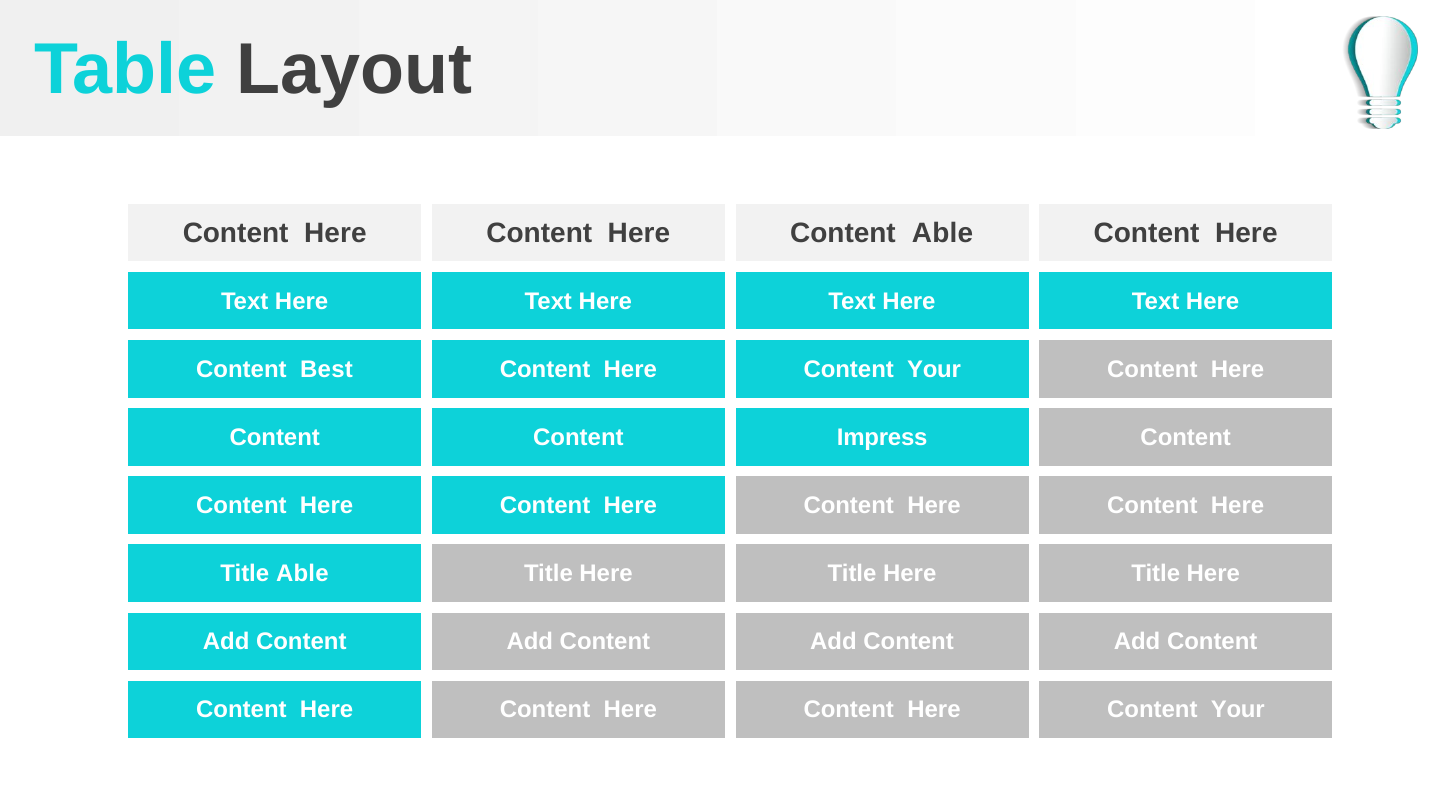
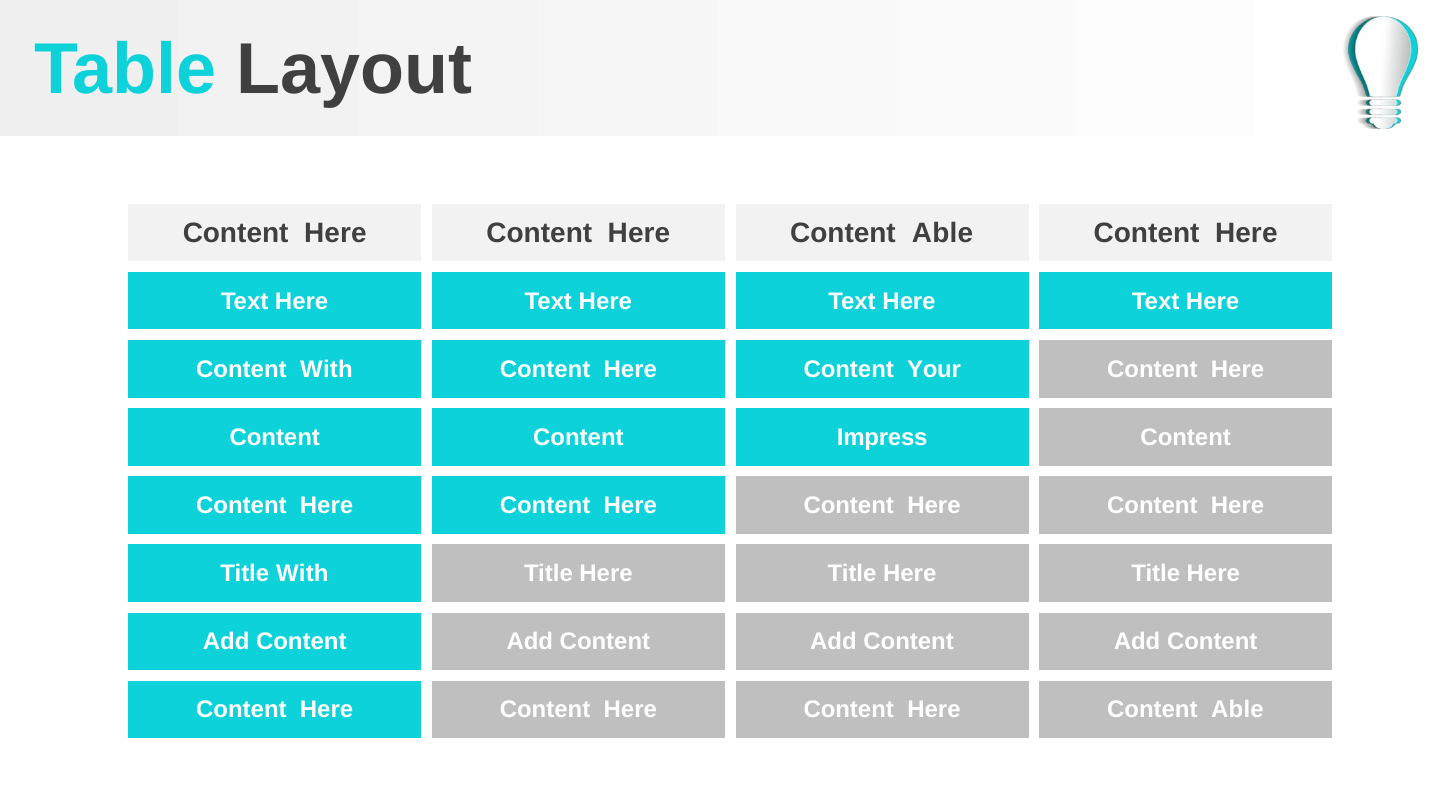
Content Best: Best -> With (327, 369)
Title Able: Able -> With (302, 574)
Your: Your -> Able (1237, 710)
